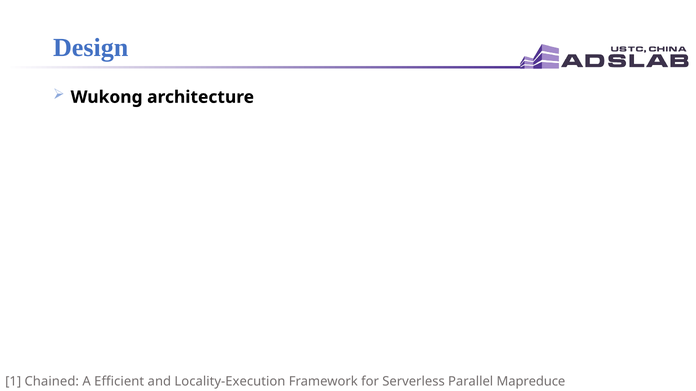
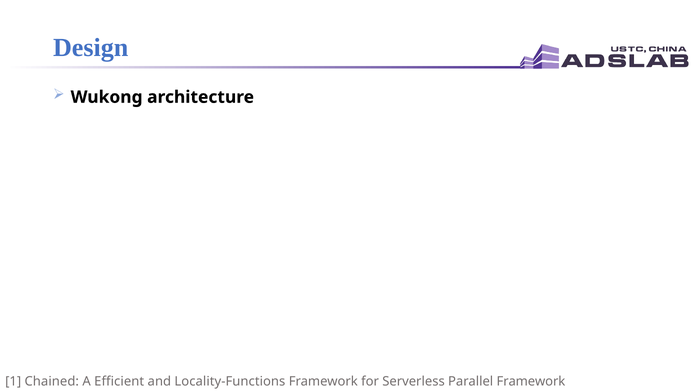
Locality-Execution: Locality-Execution -> Locality-Functions (230, 382)
Parallel Mapreduce: Mapreduce -> Framework (531, 382)
